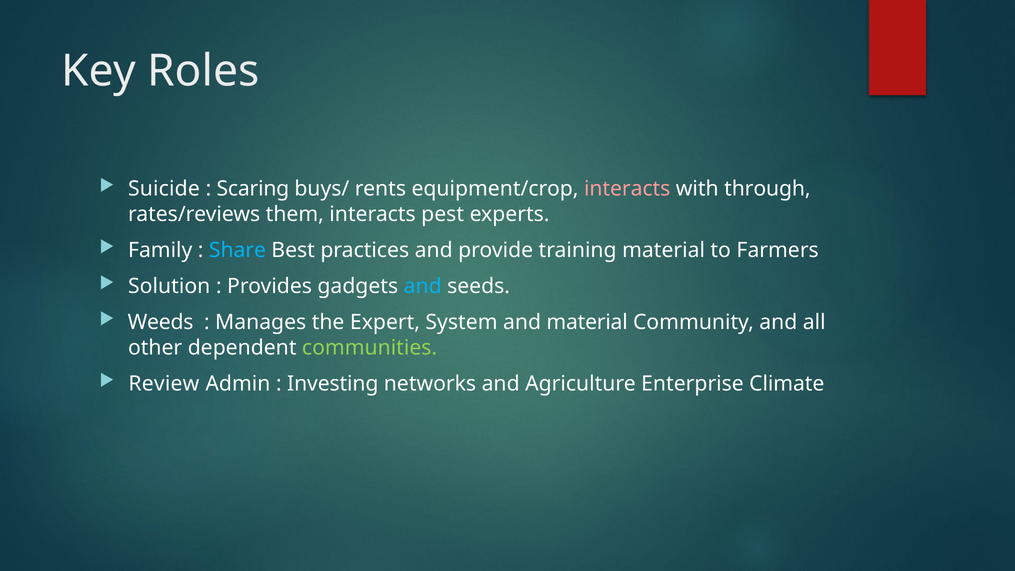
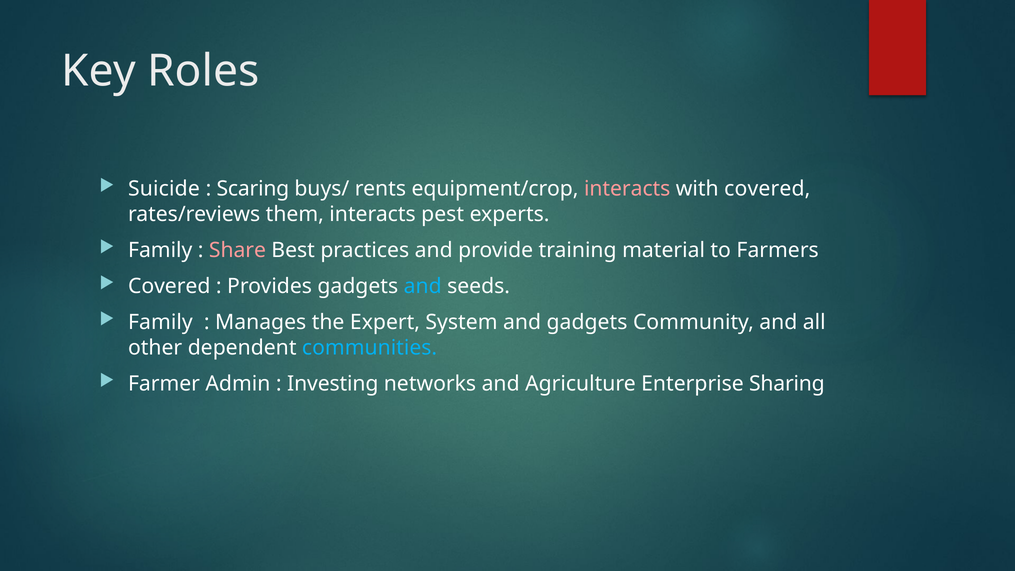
with through: through -> covered (767, 189)
Share colour: light blue -> pink (237, 250)
Solution: Solution -> Covered (169, 286)
Weeds: Weeds -> Family (160, 322)
and material: material -> gadgets (587, 322)
communities colour: light green -> light blue (370, 348)
Review: Review -> Farmer (164, 384)
Climate: Climate -> Sharing (787, 384)
